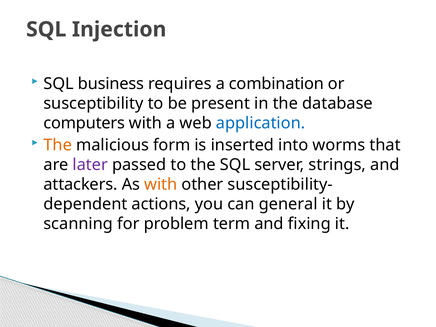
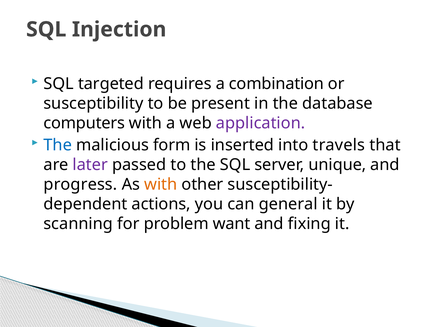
business: business -> targeted (111, 84)
application colour: blue -> purple (261, 123)
The colour: orange -> blue (58, 145)
worms: worms -> travels (339, 145)
strings: strings -> unique (337, 165)
attackers: attackers -> progress (80, 184)
term: term -> want (232, 224)
